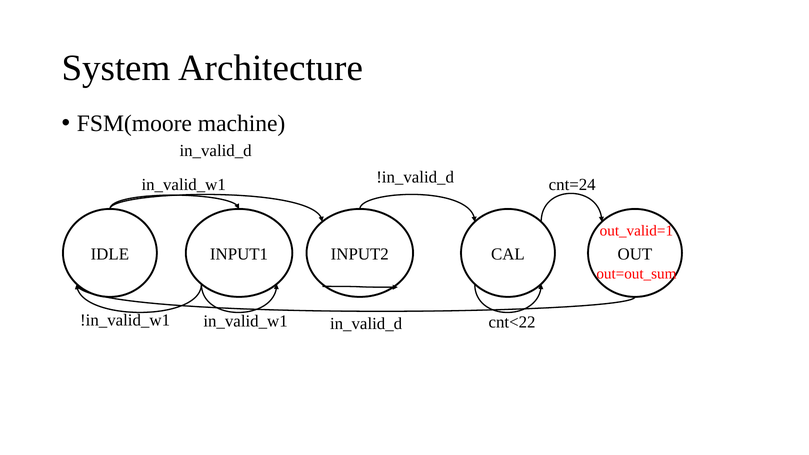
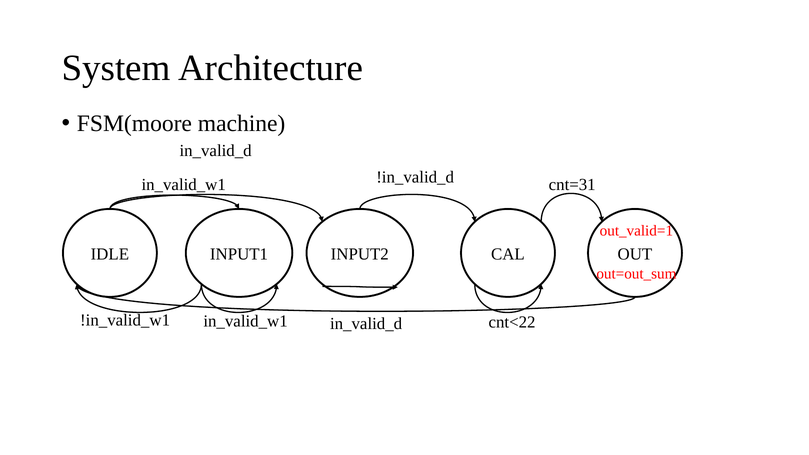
cnt=24: cnt=24 -> cnt=31 (572, 185)
